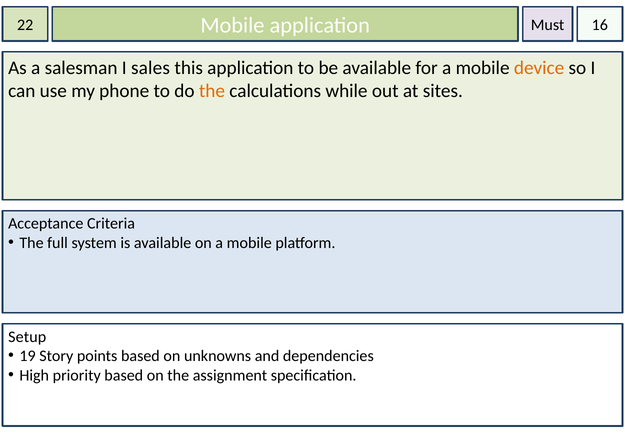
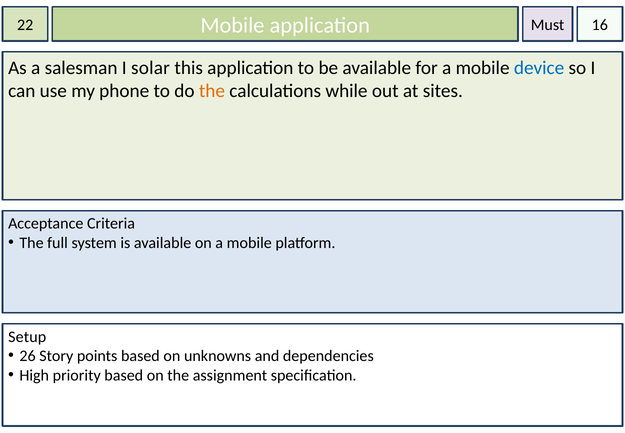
sales: sales -> solar (150, 68)
device colour: orange -> blue (539, 68)
19: 19 -> 26 (28, 356)
